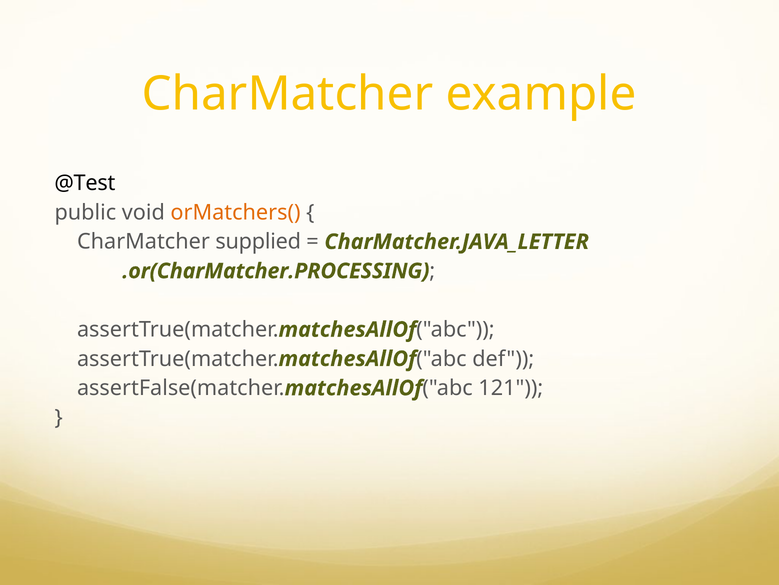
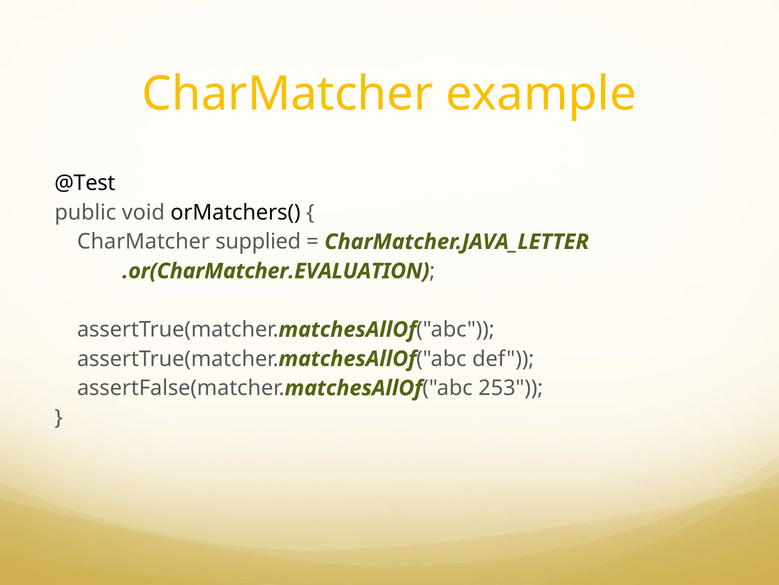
orMatchers( colour: orange -> black (236, 212)
.or(CharMatcher.PROCESSING: .or(CharMatcher.PROCESSING -> .or(CharMatcher.EVALUATION (276, 271)
121: 121 -> 253 (511, 388)
